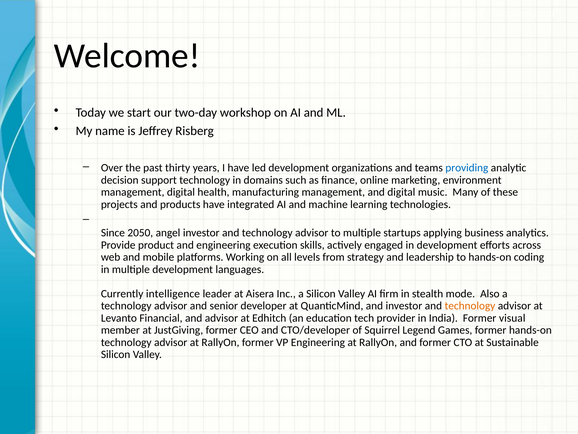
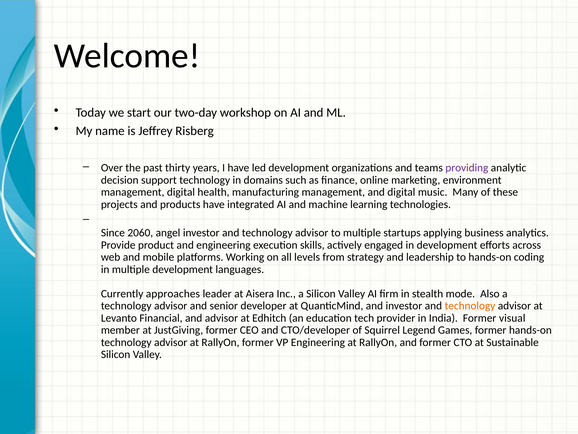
providing colour: blue -> purple (467, 168)
2050: 2050 -> 2060 (140, 233)
intelligence: intelligence -> approaches (173, 293)
